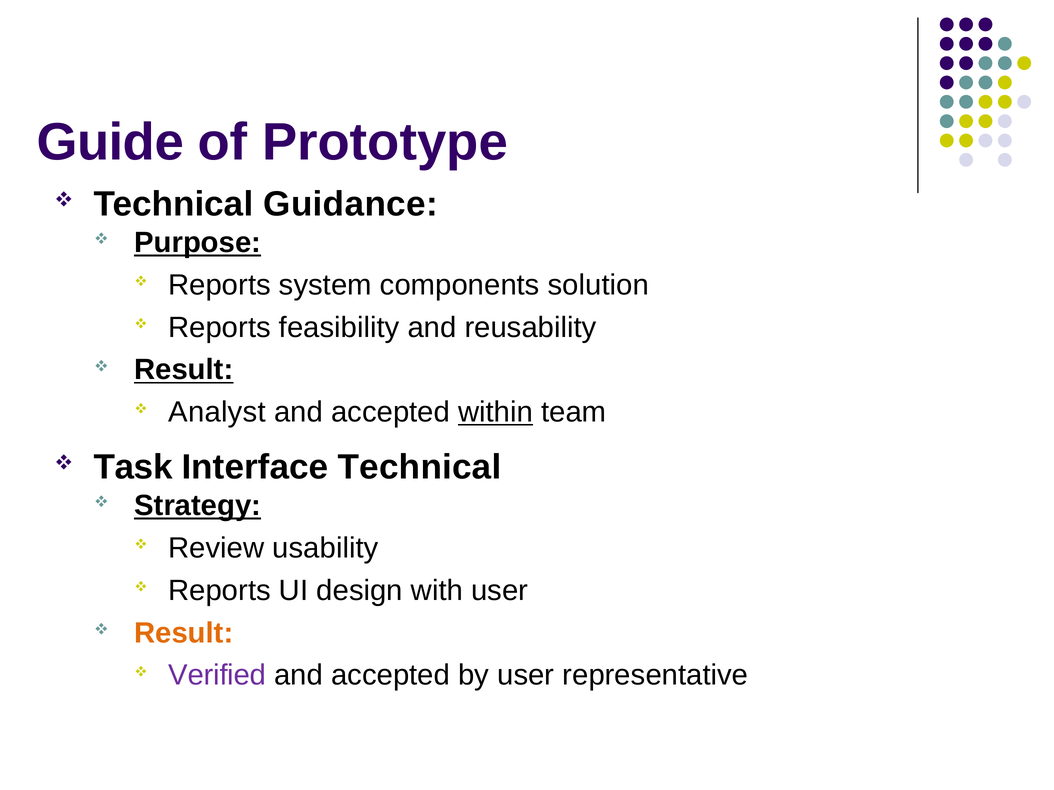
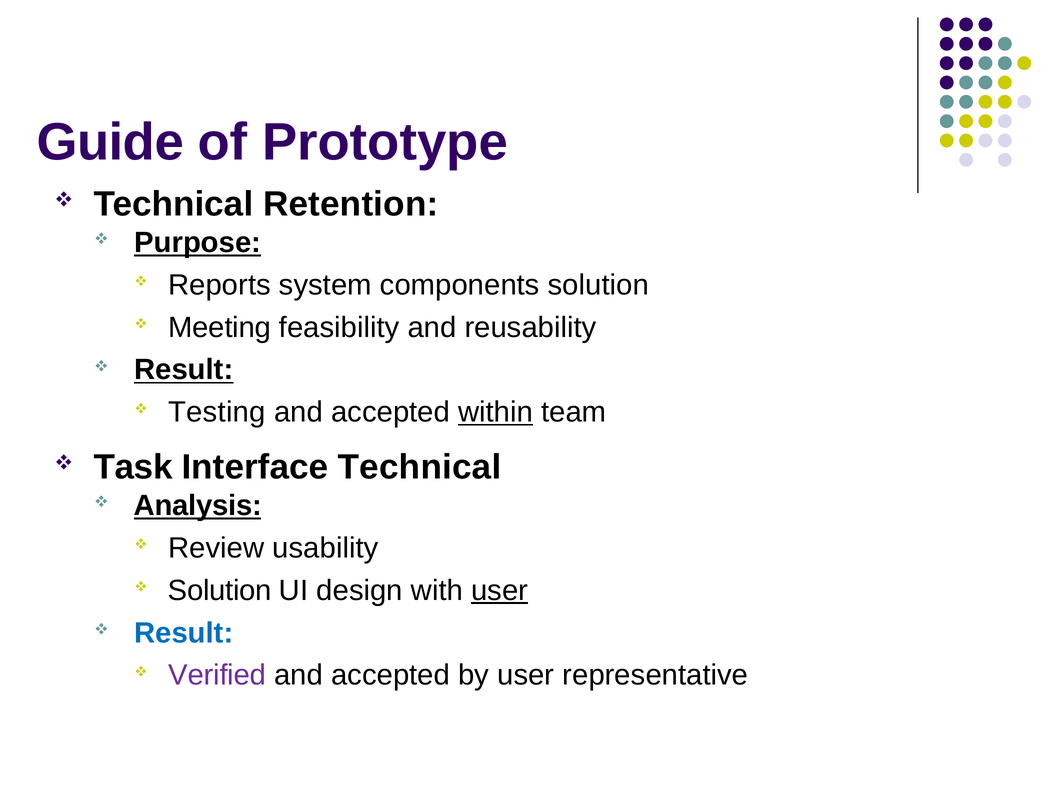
Guidance: Guidance -> Retention (351, 204)
Reports: Reports -> Meeting (220, 328)
Analyst: Analyst -> Testing (217, 413)
Strategy: Strategy -> Analysis (198, 506)
Reports: Reports -> Solution (220, 591)
user underline: none -> present (500, 591)
Result colour: orange -> blue (184, 633)
